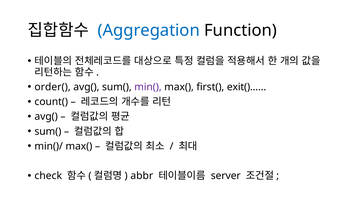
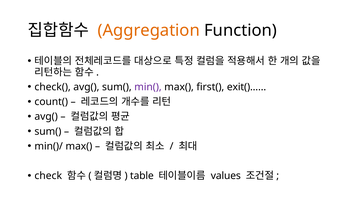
Aggregation colour: blue -> orange (149, 30)
order(: order( -> check( (53, 87)
abbr: abbr -> table (142, 176)
server: server -> values (226, 176)
